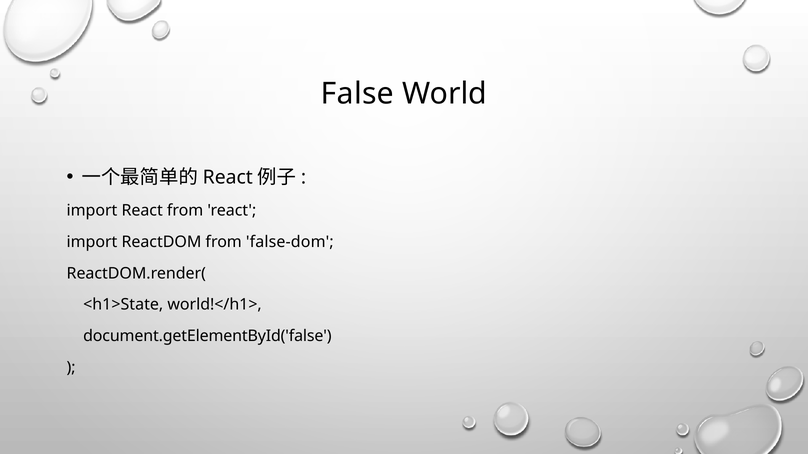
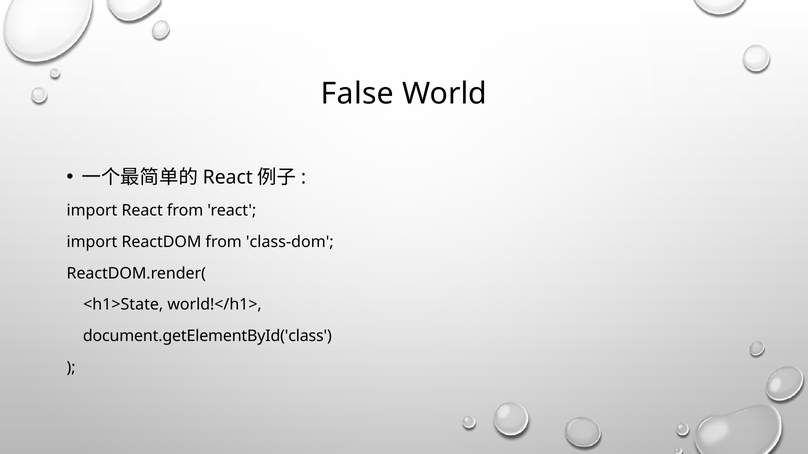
false-dom: false-dom -> class-dom (290, 242)
document.getElementById('false: document.getElementById('false -> document.getElementById('class (207, 336)
